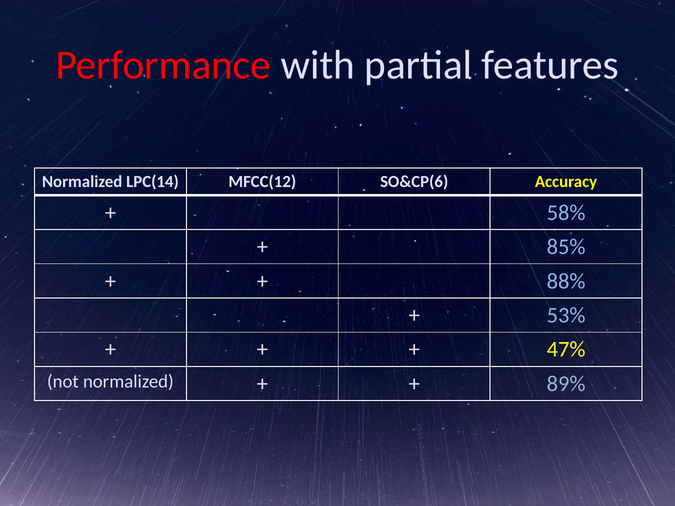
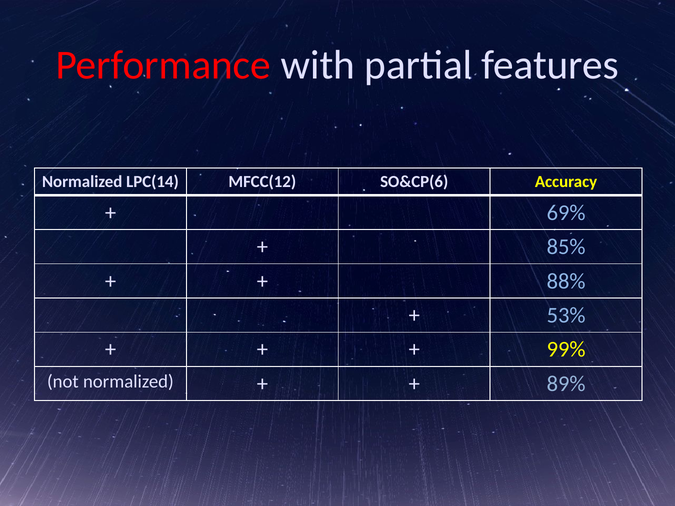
58%: 58% -> 69% (566, 213)
47%: 47% -> 99% (566, 350)
